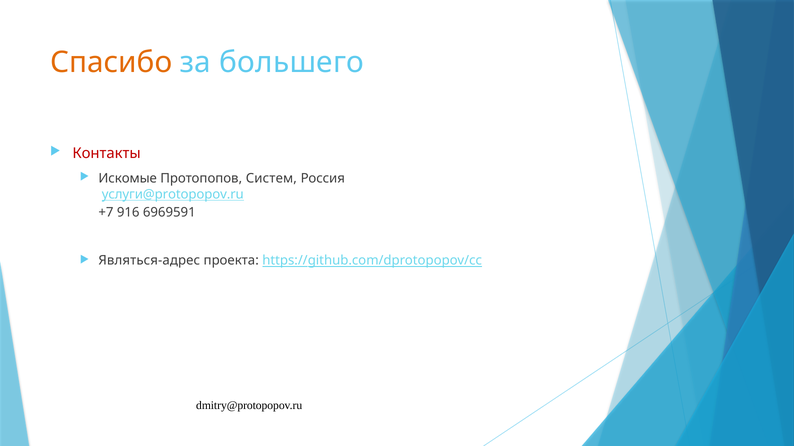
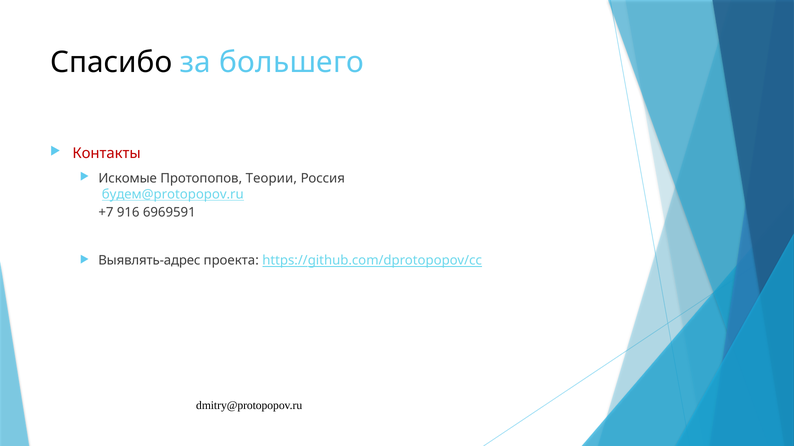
Спасибо colour: orange -> black (111, 63)
Систем: Систем -> Теории (271, 179)
услуги@protopopov.ru: услуги@protopopov.ru -> будем@protopopov.ru (173, 195)
Являться-адрес: Являться-адрес -> Выявлять-адрес (149, 261)
